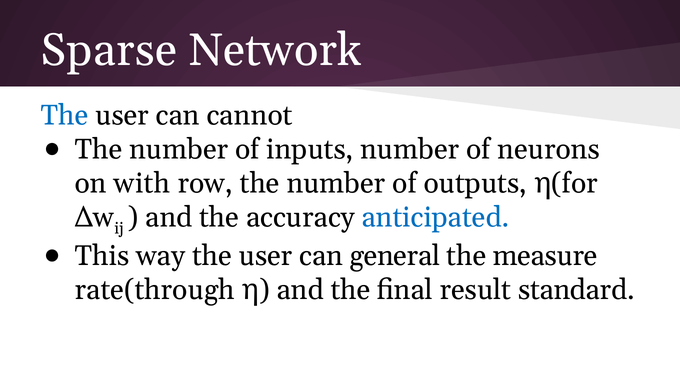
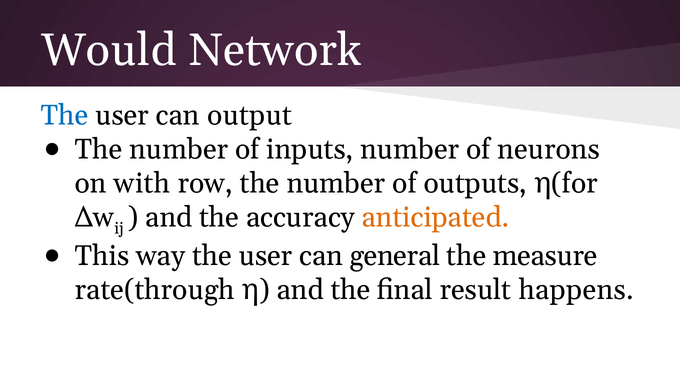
Sparse: Sparse -> Would (109, 50)
cannot: cannot -> output (250, 115)
anticipated colour: blue -> orange (436, 217)
standard: standard -> happens (576, 290)
